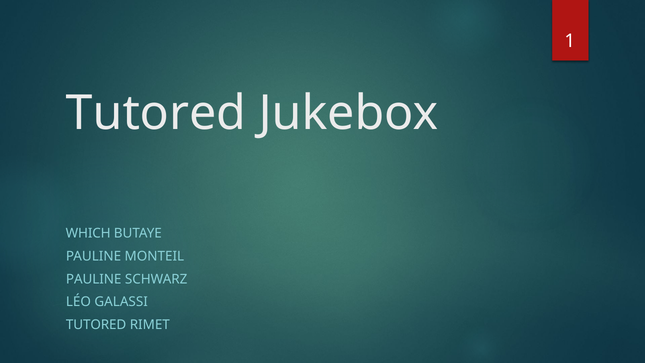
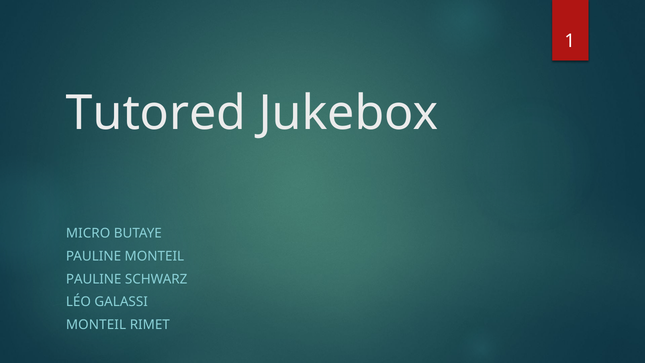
WHICH: WHICH -> MICRO (88, 233)
TUTORED: TUTORED -> MONTEIL (96, 325)
